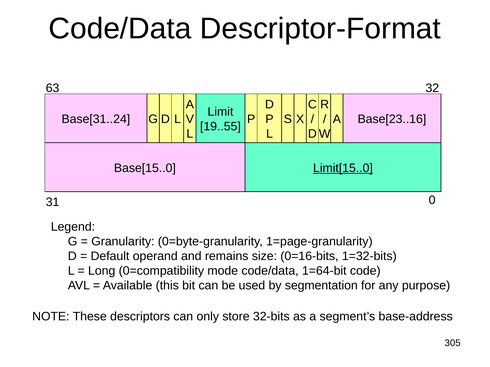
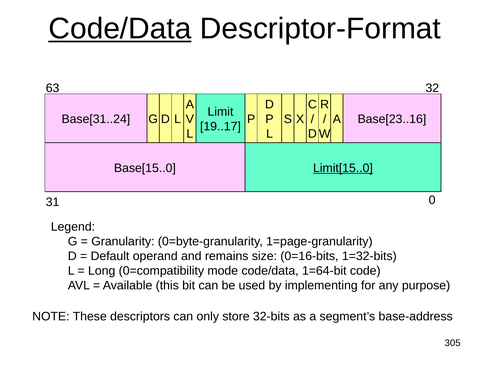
Code/Data underline: none -> present (120, 29)
19..55: 19..55 -> 19..17 (220, 127)
segmentation: segmentation -> implementing (321, 286)
